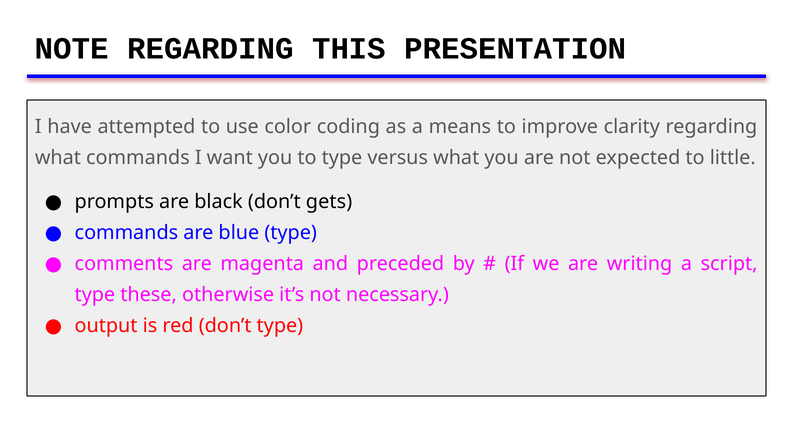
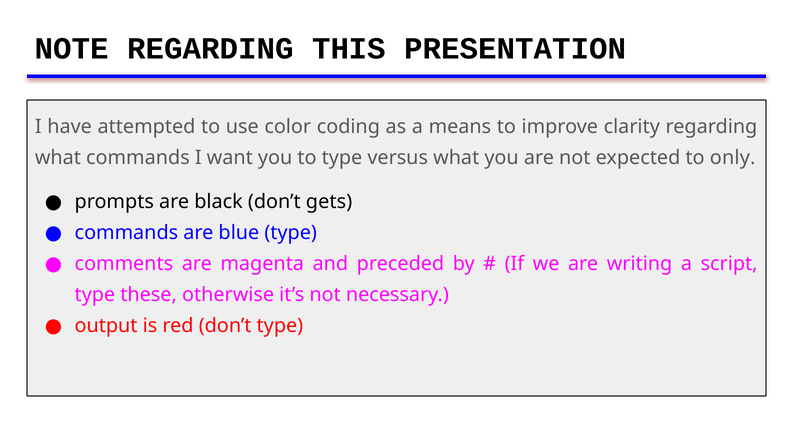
little: little -> only (733, 157)
